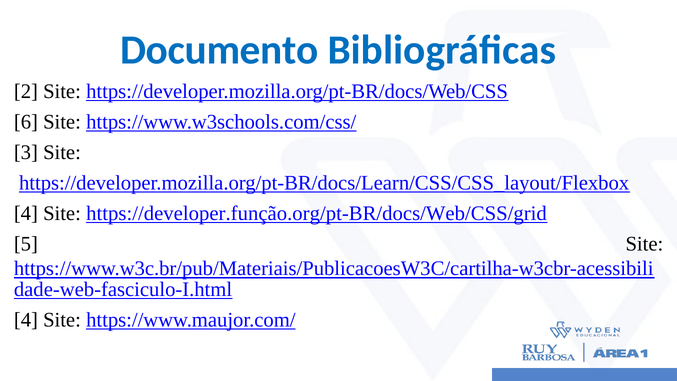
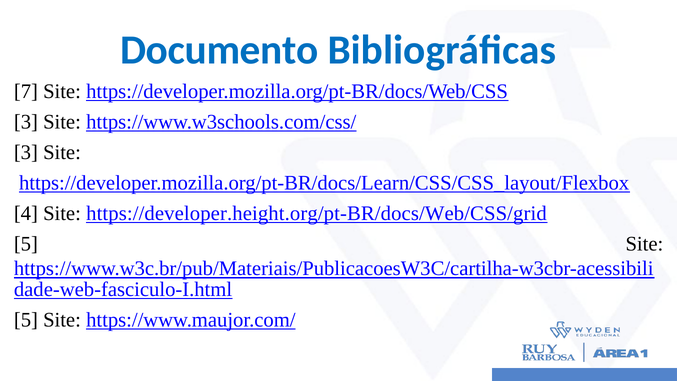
2: 2 -> 7 (26, 91)
6: 6 -> 3 (26, 122)
https://developer.função.org/pt-BR/docs/Web/CSS/grid: https://developer.função.org/pt-BR/docs/Web/CSS/grid -> https://developer.height.org/pt-BR/docs/Web/CSS/grid (316, 213)
4: 4 -> 5 (26, 320)
